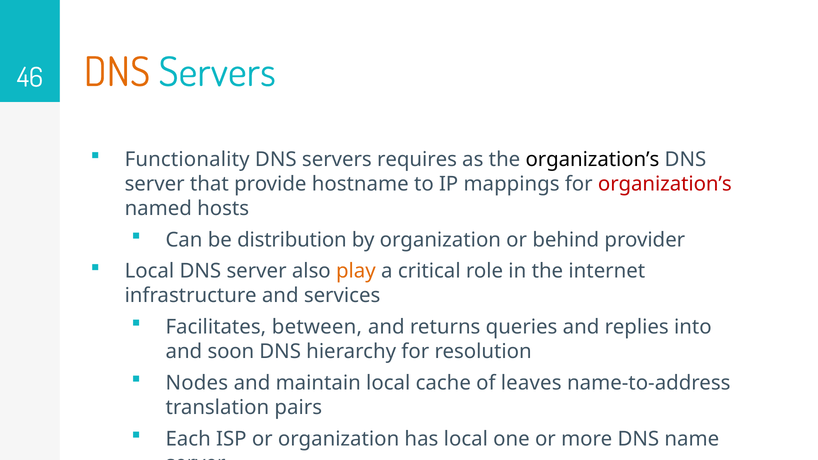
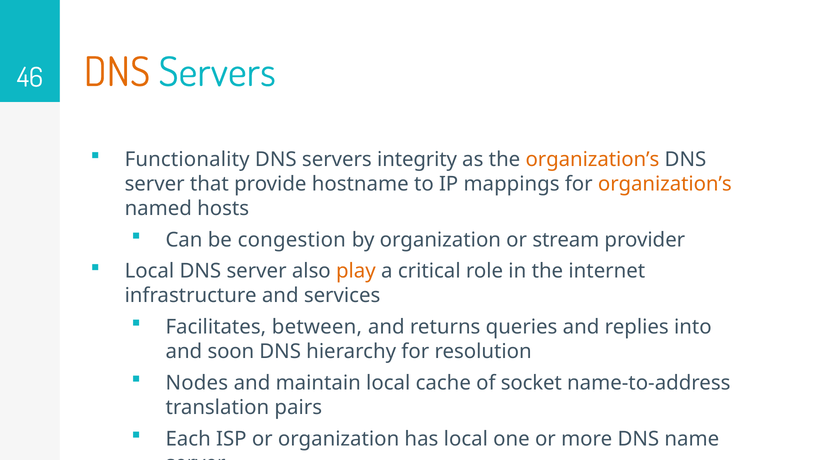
requires: requires -> integrity (417, 159)
organization’s colour: black -> orange (592, 159)
organization’s colour: red -> orange (665, 184)
distribution: distribution -> congestion (292, 240)
behind: behind -> stream (566, 240)
leaves: leaves -> socket (531, 383)
